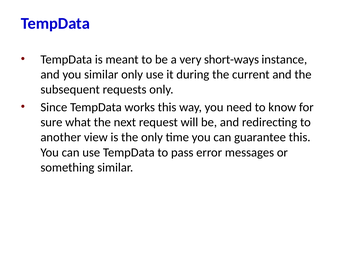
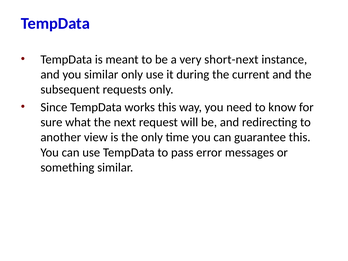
short-ways: short-ways -> short-next (231, 59)
